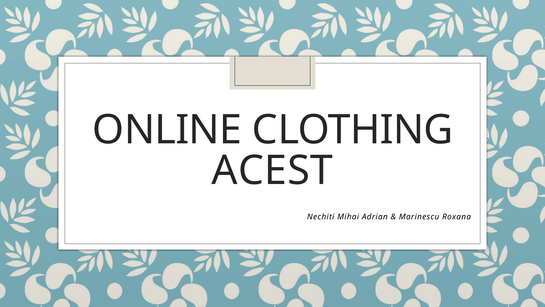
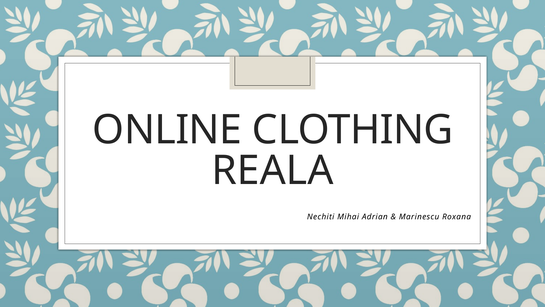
ACEST: ACEST -> REALA (272, 170)
